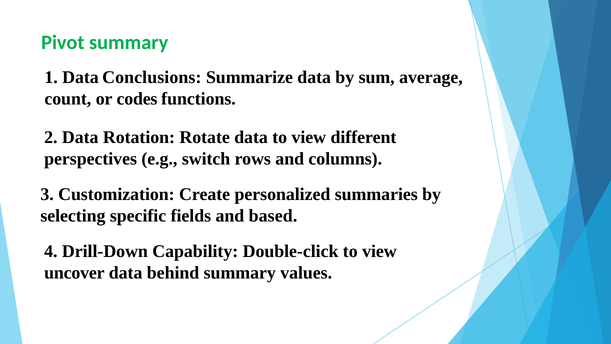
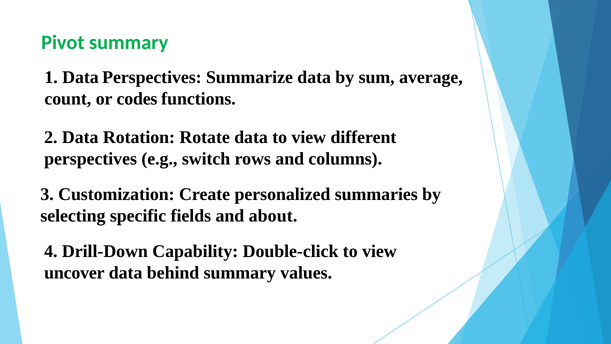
Data Conclusions: Conclusions -> Perspectives (152, 77)
based: based -> about (273, 216)
